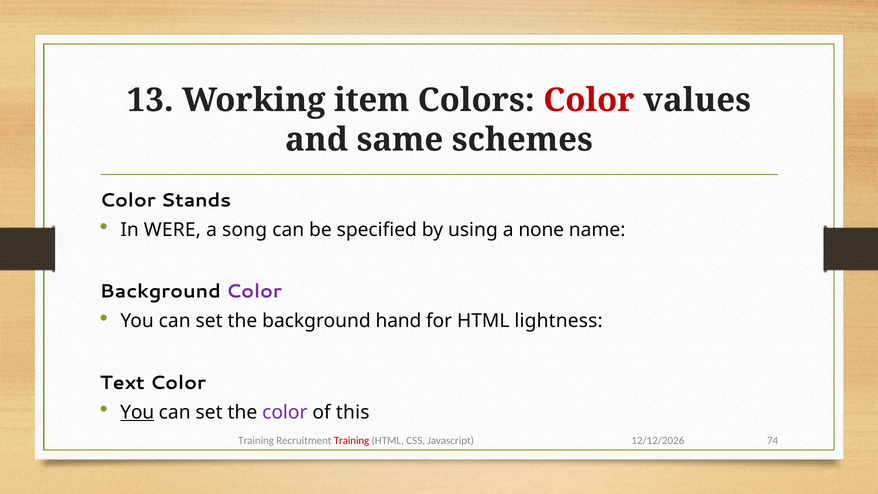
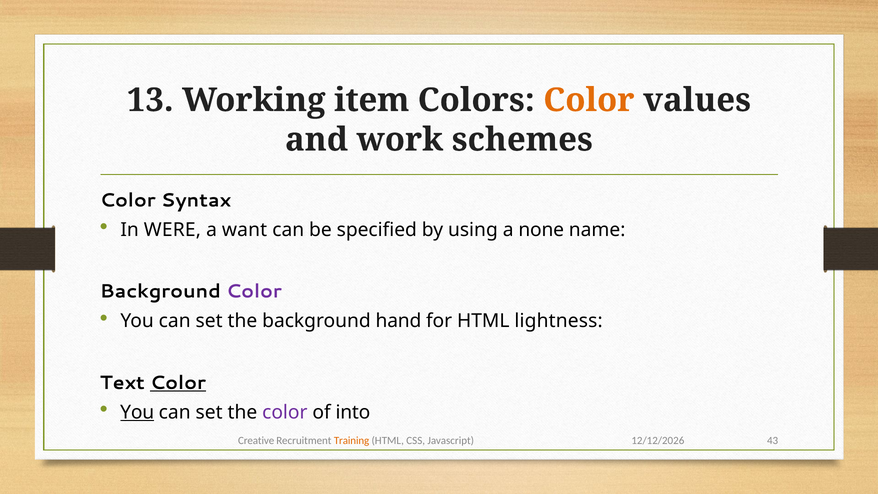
Color colour: red -> orange (589, 100)
same: same -> work (400, 140)
Stands: Stands -> Syntax (196, 200)
song: song -> want (245, 230)
Color underline: none -> present (178, 383)
this: this -> into (353, 412)
Training: Training -> Creative (256, 441)
Training colour: red -> orange (352, 441)
74: 74 -> 43 (773, 441)
